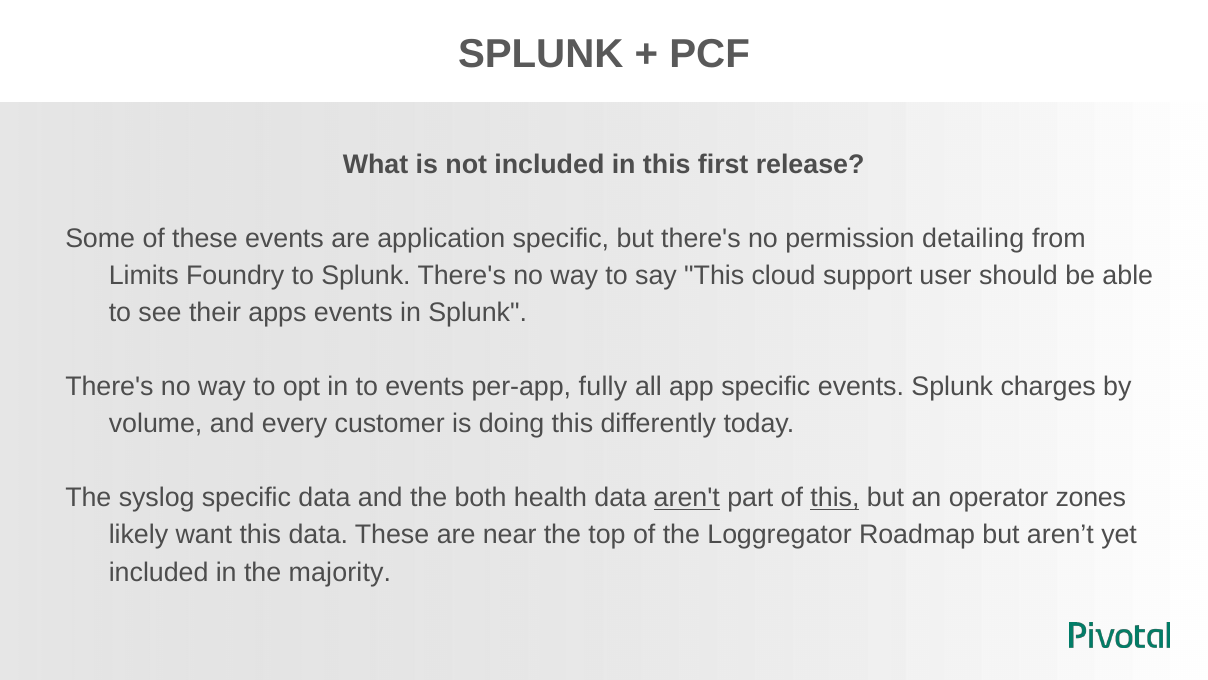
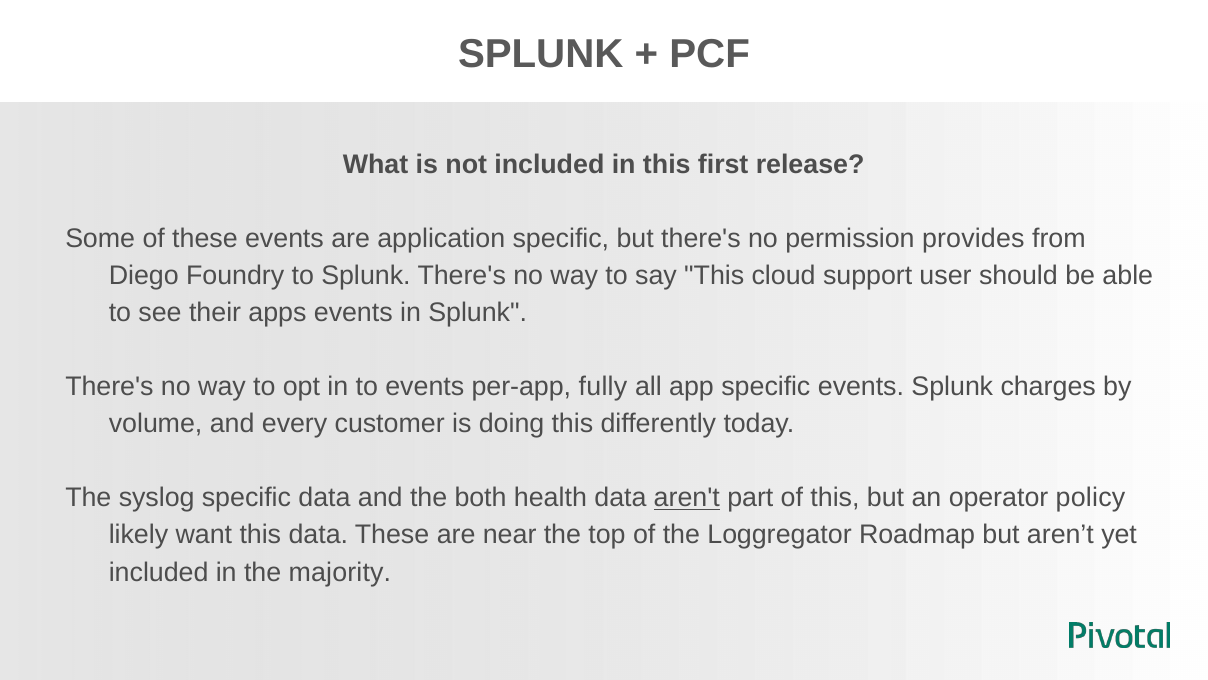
detailing: detailing -> provides (973, 239)
Limits: Limits -> Diego (144, 276)
this underline: present -> none (835, 498)
zones: zones -> policy (1091, 498)
